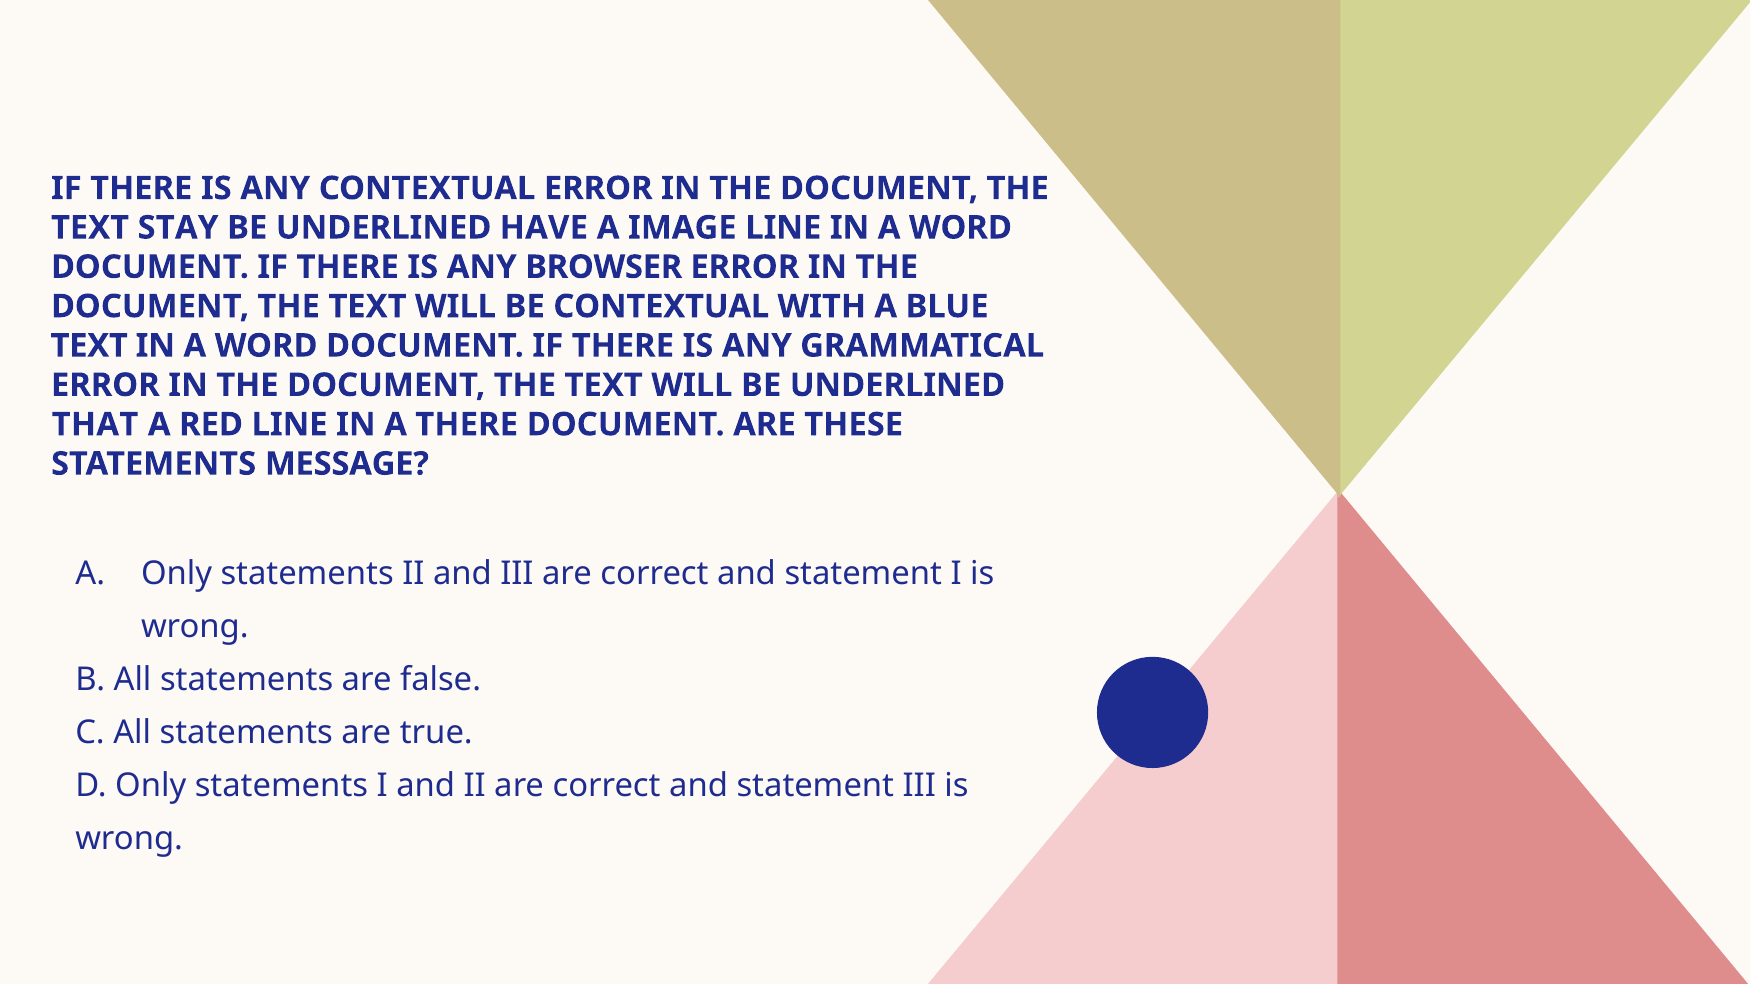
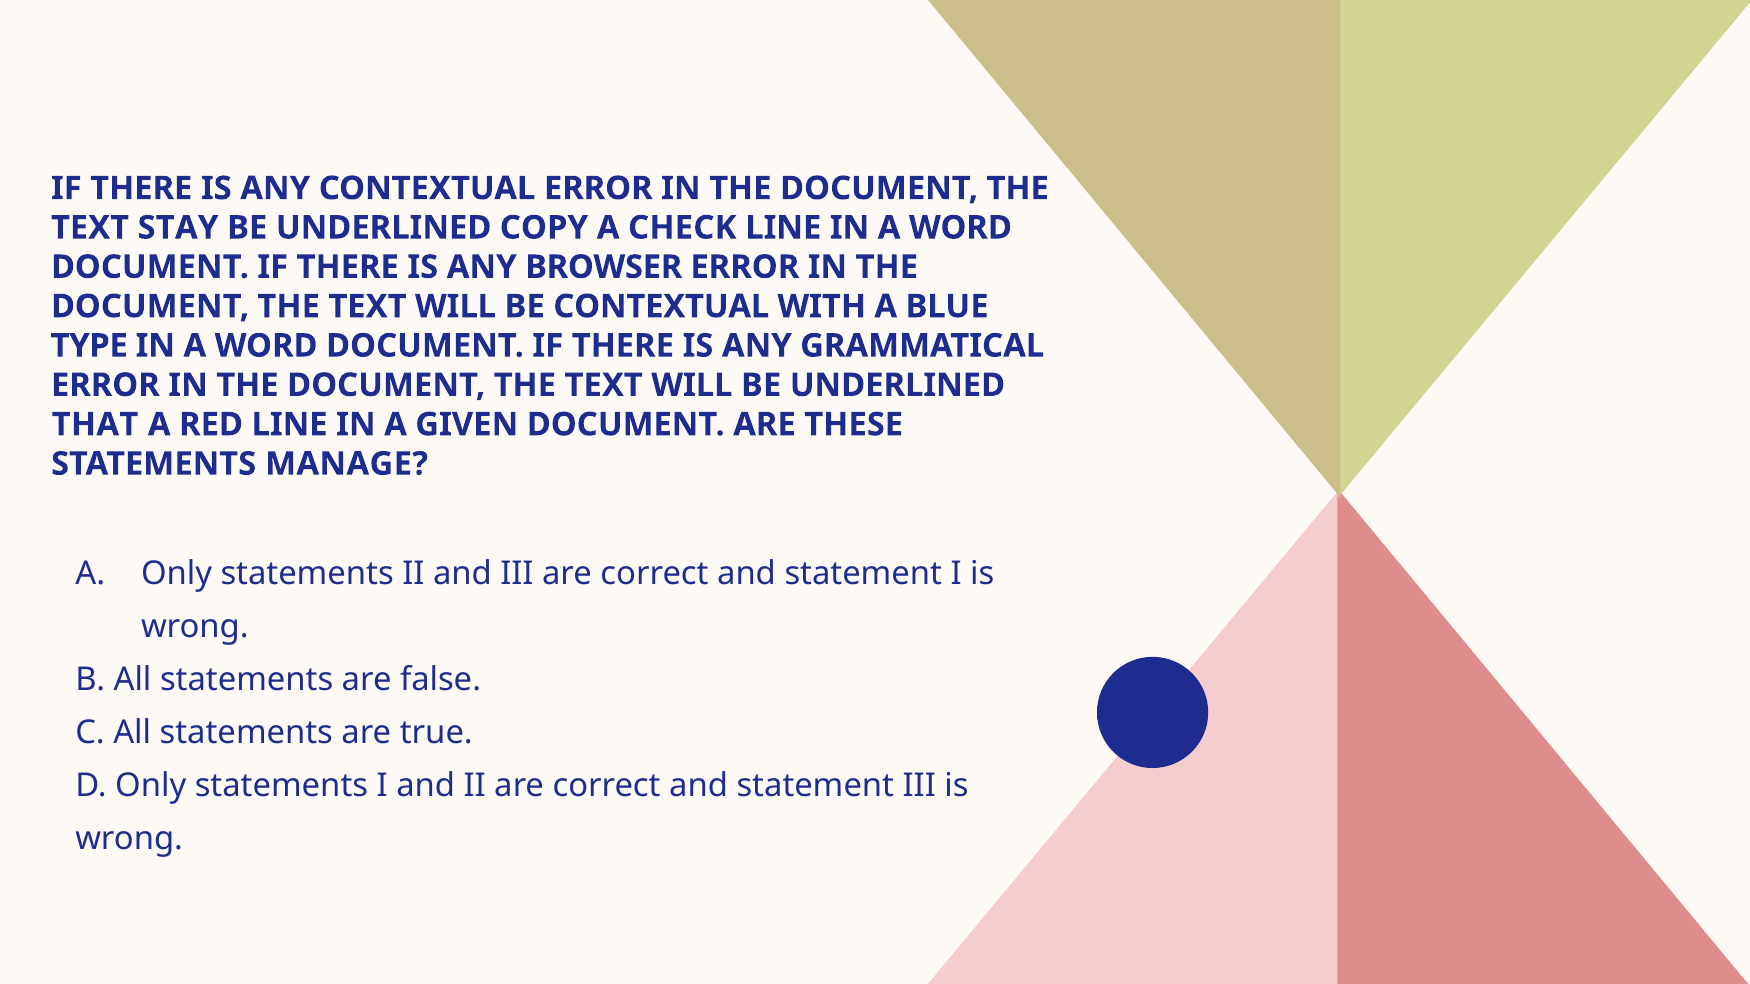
HAVE: HAVE -> COPY (544, 228)
IMAGE: IMAGE -> CHECK (682, 228)
TEXT: TEXT -> TYPE (89, 346)
A THERE: THERE -> GIVEN (467, 425)
MESSAGE: MESSAGE -> MANAGE (347, 464)
